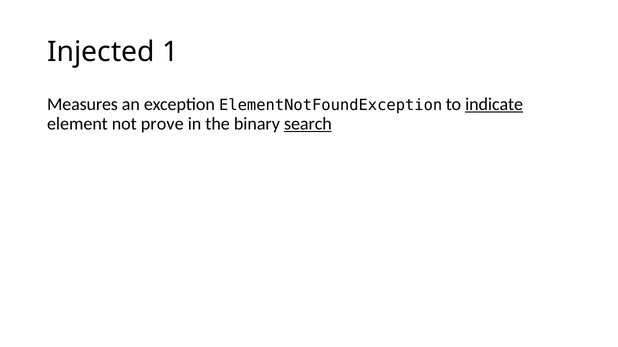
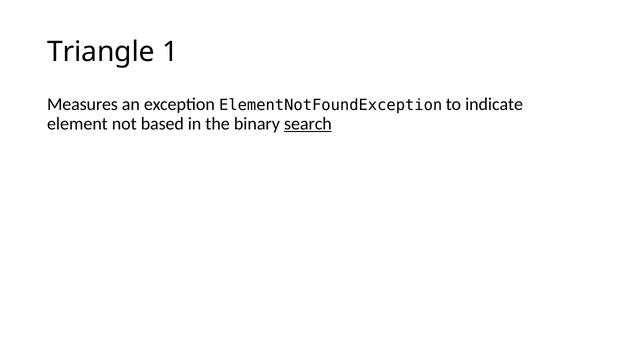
Injected: Injected -> Triangle (101, 52)
indicate underline: present -> none (494, 104)
prove: prove -> based (162, 124)
